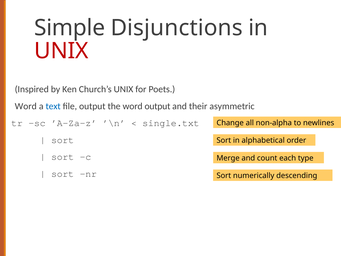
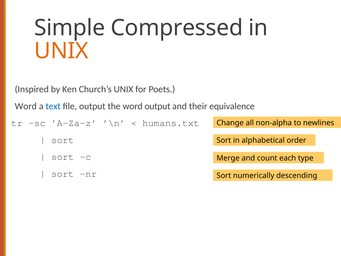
Disjunctions: Disjunctions -> Compressed (177, 28)
UNIX colour: red -> orange (61, 51)
asymmetric: asymmetric -> equivalence (232, 106)
single.txt: single.txt -> humans.txt (171, 123)
